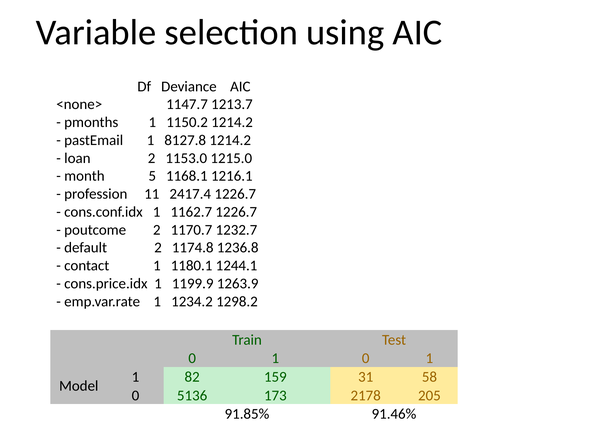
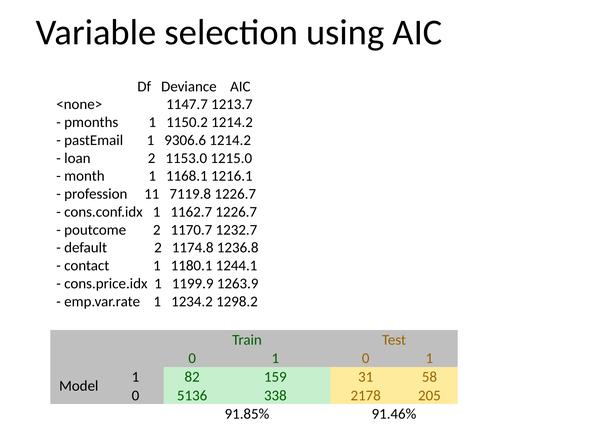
8127.8: 8127.8 -> 9306.6 (185, 140)
month 5: 5 -> 1 (152, 176)
2417.4: 2417.4 -> 7119.8 (190, 194)
173: 173 -> 338 (275, 396)
